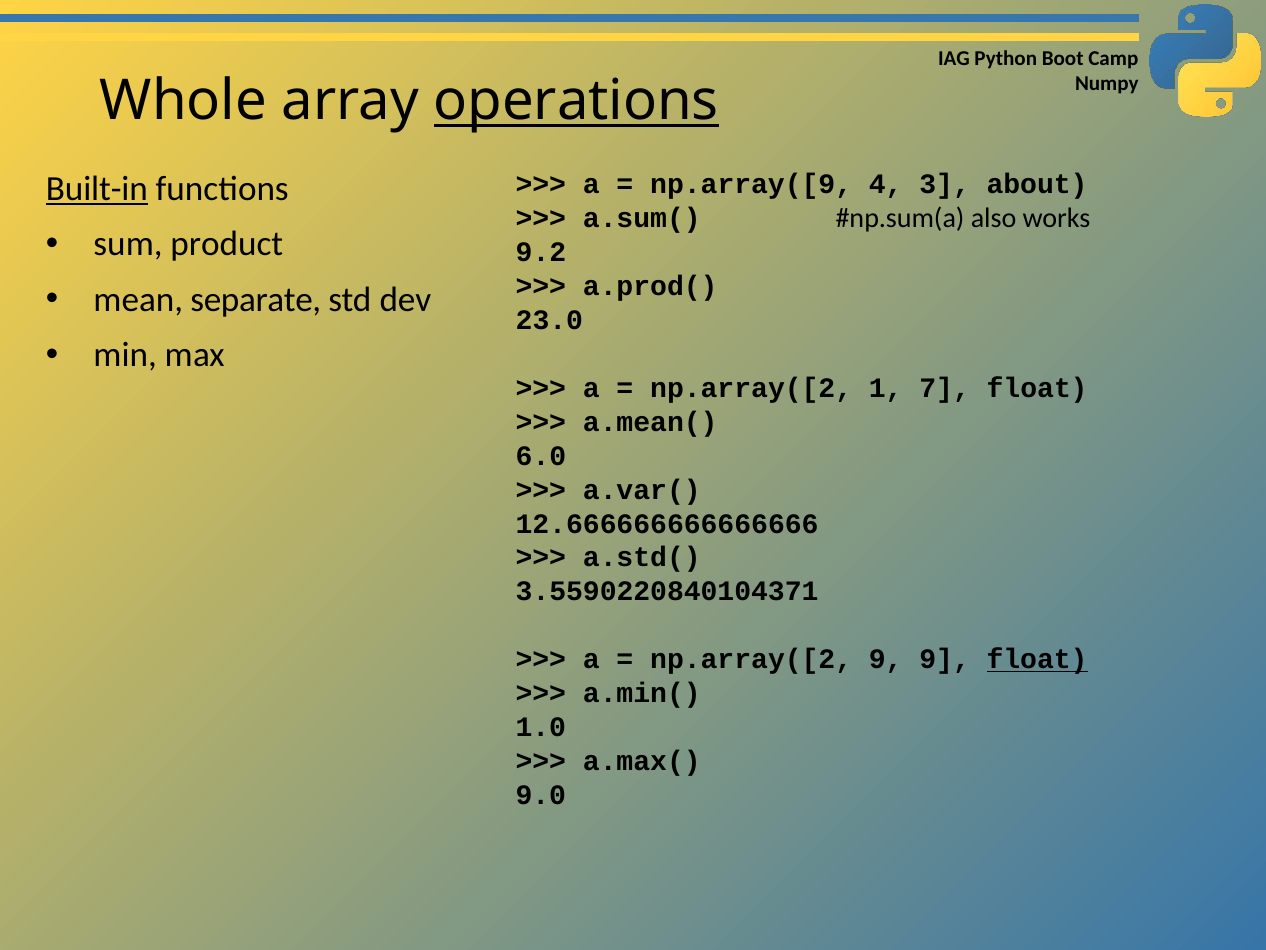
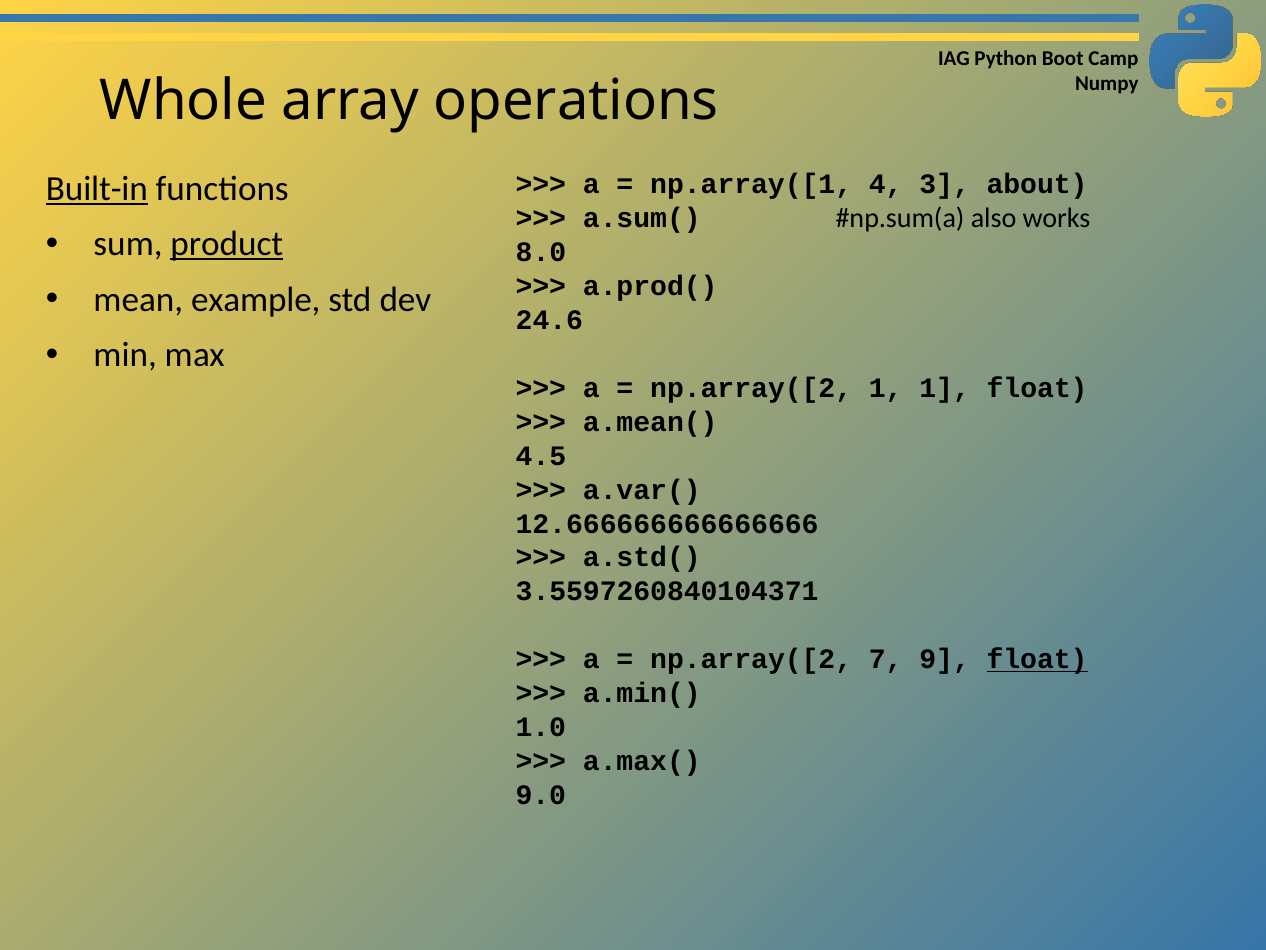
operations underline: present -> none (576, 101)
np.array([9: np.array([9 -> np.array([1 (751, 185)
product underline: none -> present (227, 244)
9.2: 9.2 -> 8.0 (541, 252)
separate: separate -> example (256, 300)
23.0: 23.0 -> 24.6 (549, 320)
1 7: 7 -> 1 (945, 388)
6.0: 6.0 -> 4.5 (541, 456)
3.5590220840104371: 3.5590220840104371 -> 3.5597260840104371 (667, 591)
np.array([2 9: 9 -> 7 (886, 659)
